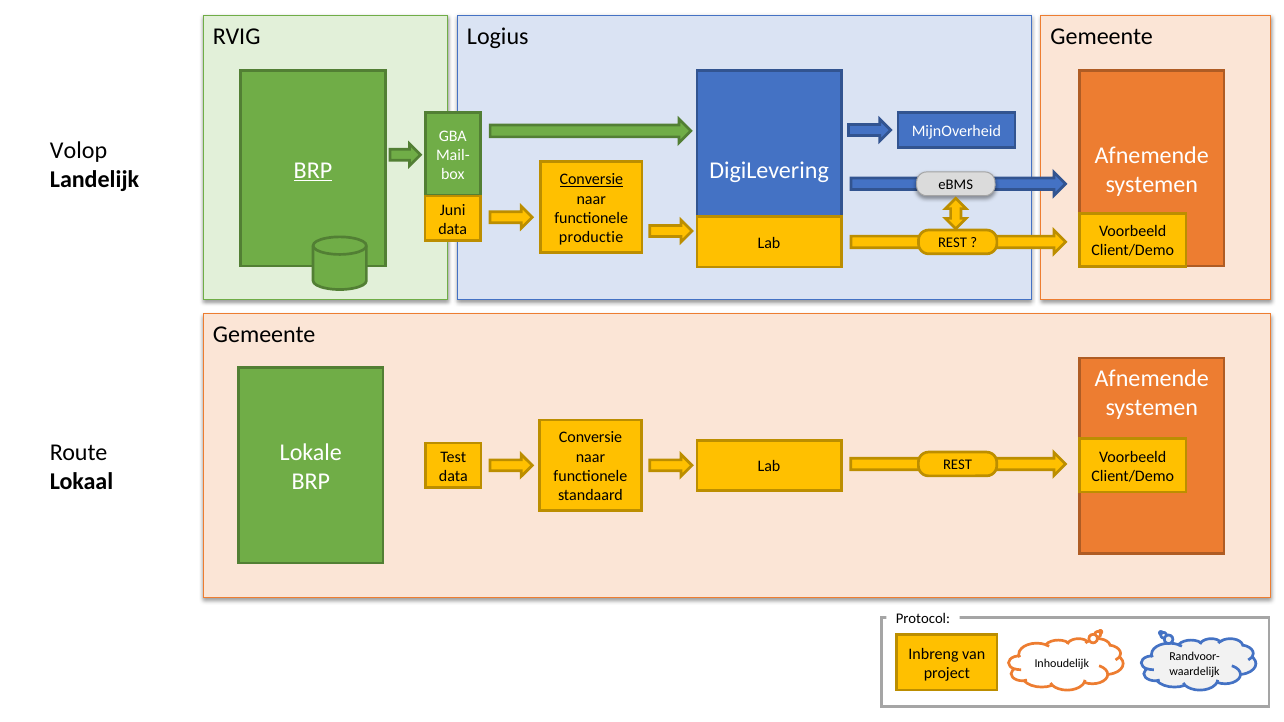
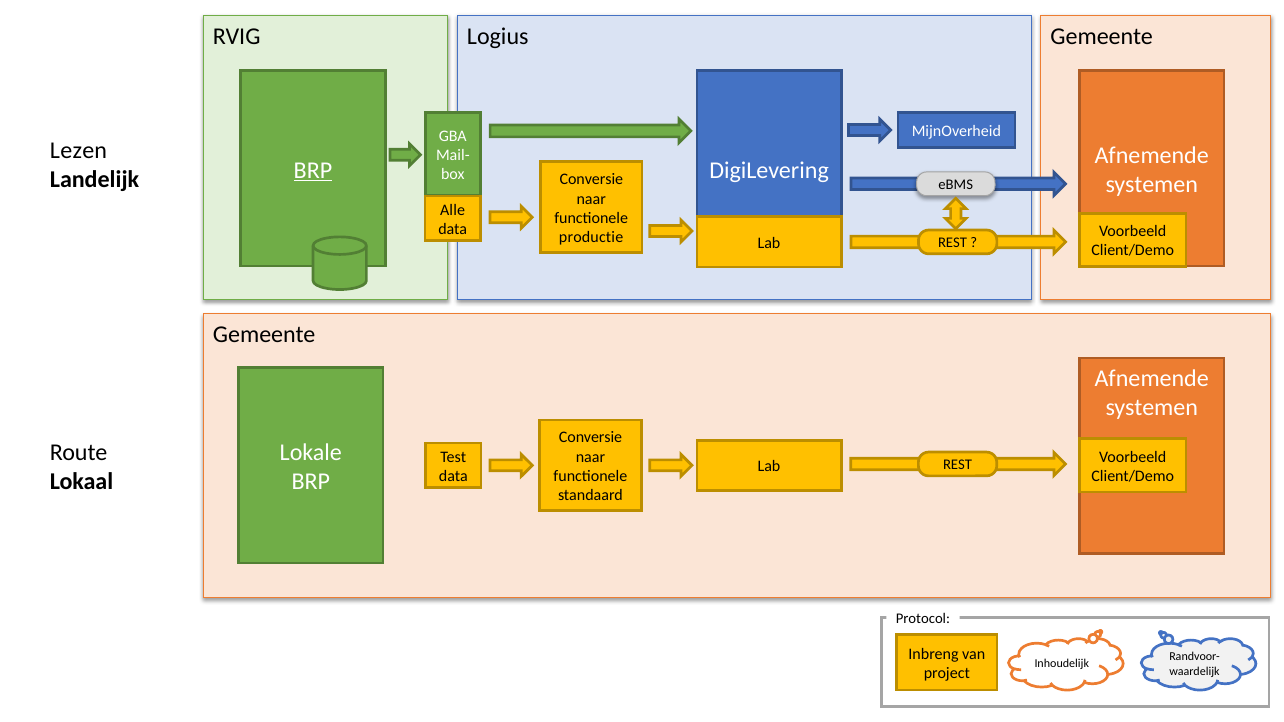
Volop: Volop -> Lezen (79, 151)
Conversie underline: present -> none (591, 180)
Juni: Juni -> Alle (453, 210)
